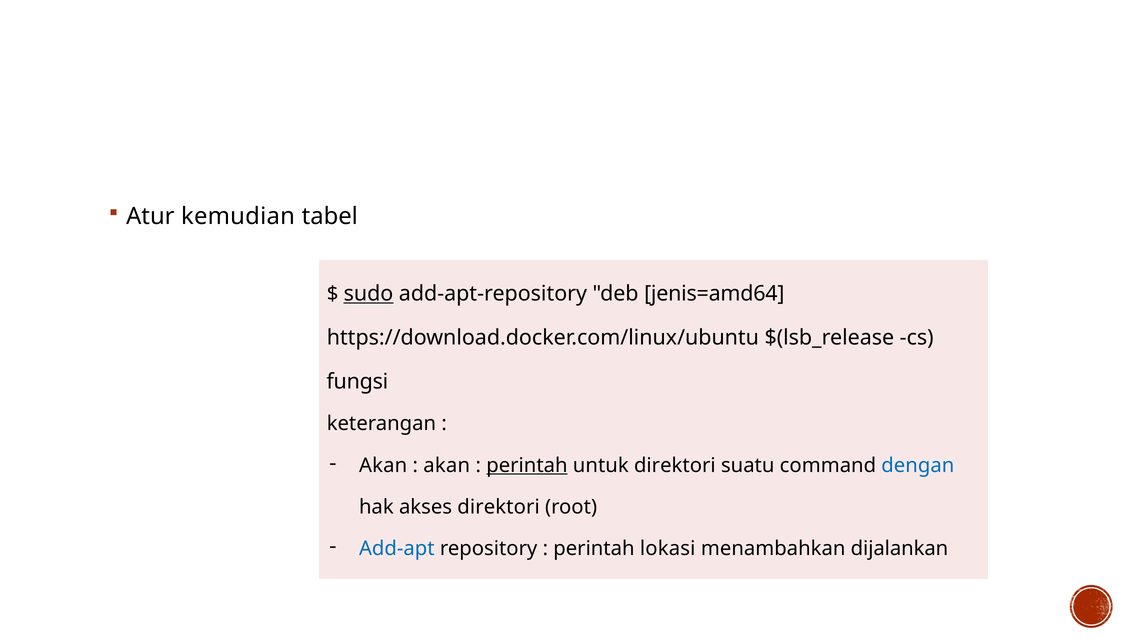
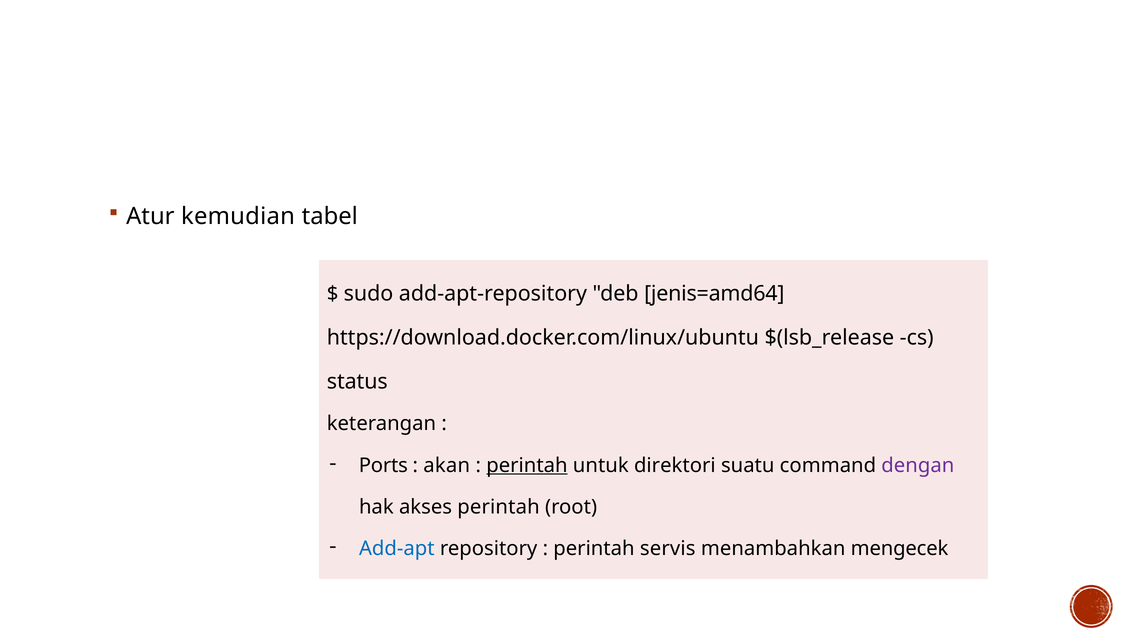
sudo underline: present -> none (369, 294)
fungsi: fungsi -> status (357, 381)
Akan: Akan -> Ports (383, 465)
dengan colour: blue -> purple (918, 465)
akses direktori: direktori -> perintah (499, 507)
lokasi: lokasi -> servis (668, 548)
dijalankan: dijalankan -> mengecek (900, 548)
